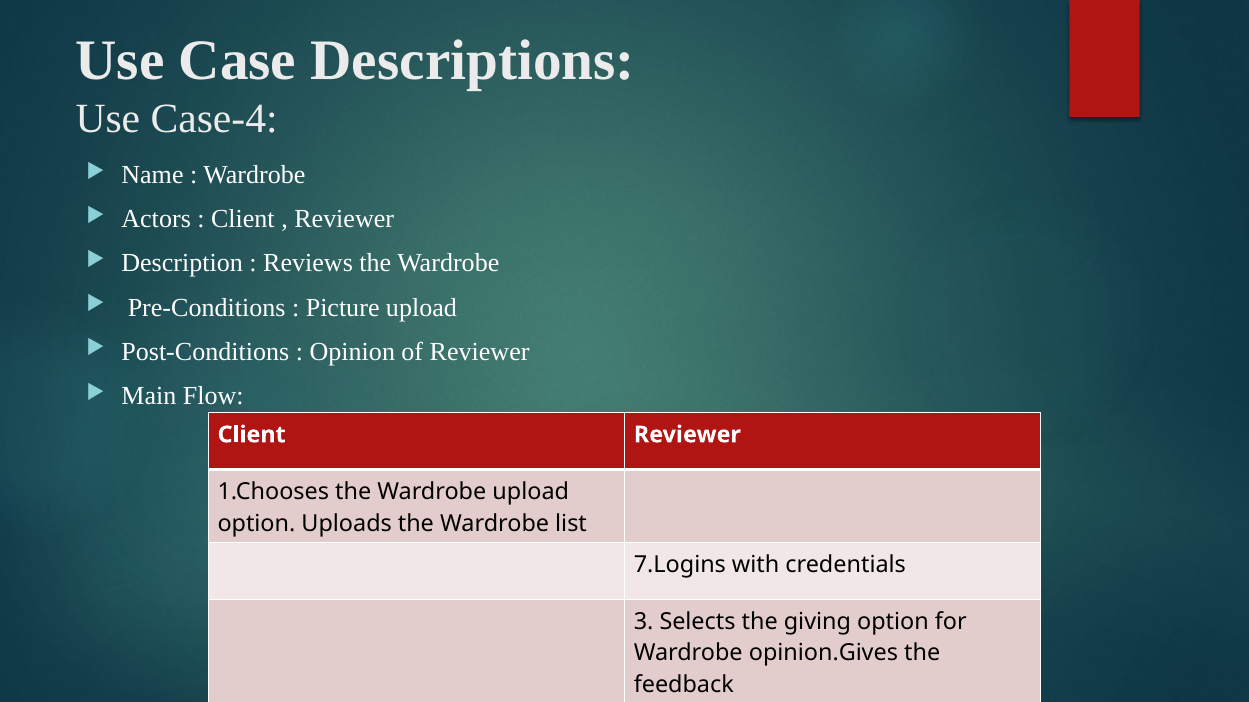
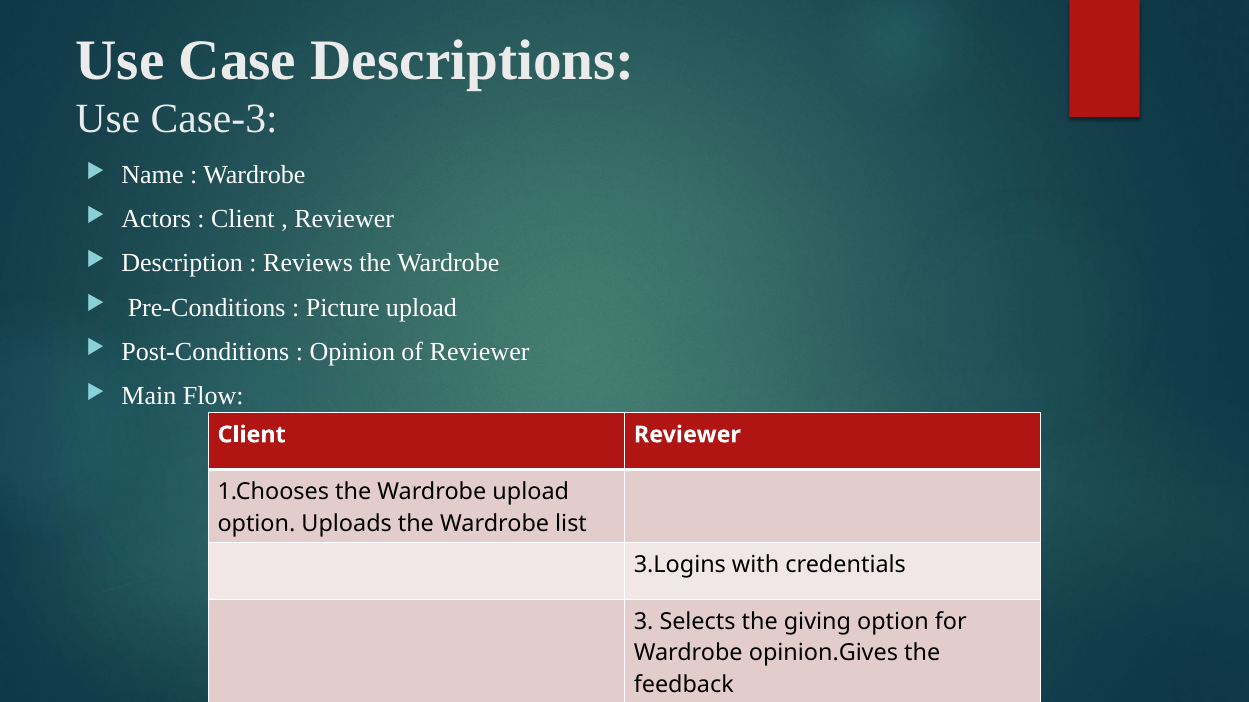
Case-4: Case-4 -> Case-3 (214, 118)
7.Logins: 7.Logins -> 3.Logins (680, 565)
